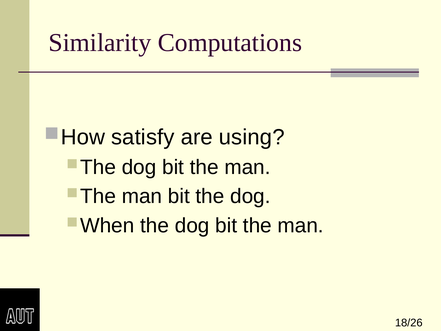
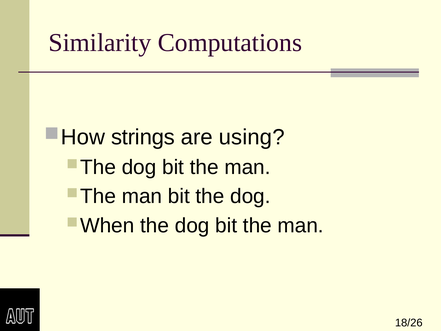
satisfy: satisfy -> strings (143, 137)
